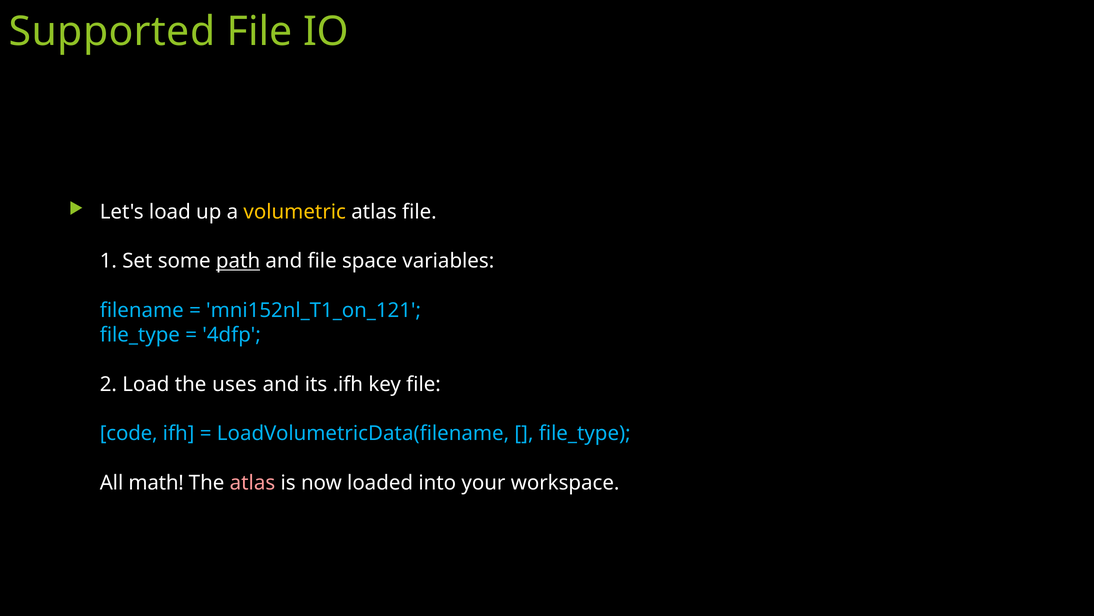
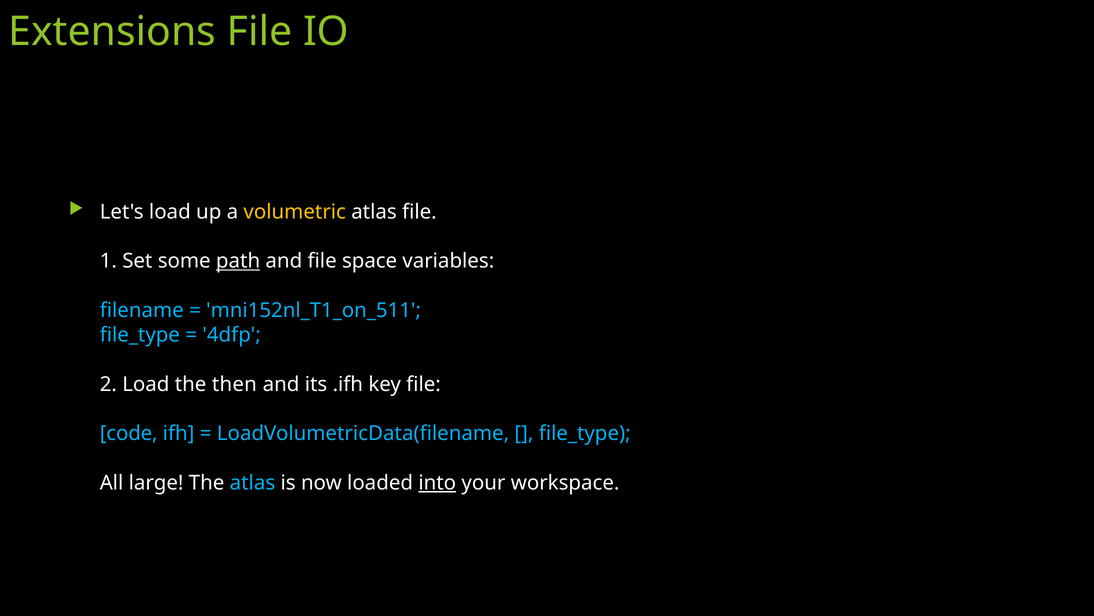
Supported: Supported -> Extensions (112, 32)
mni152nl_T1_on_121: mni152nl_T1_on_121 -> mni152nl_T1_on_511 (314, 310)
uses: uses -> then (234, 384)
math: math -> large (156, 482)
atlas colour: pink -> light blue (252, 482)
into underline: none -> present (437, 482)
